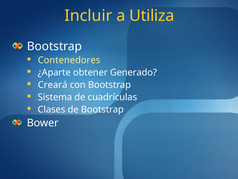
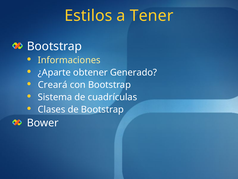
Incluir: Incluir -> Estilos (88, 16)
Utiliza: Utiliza -> Tener (152, 16)
Contenedores: Contenedores -> Informaciones (69, 60)
